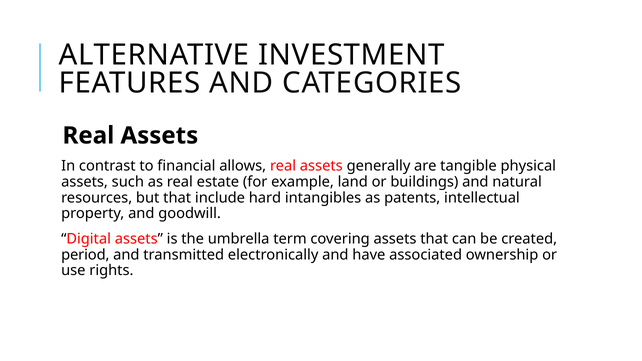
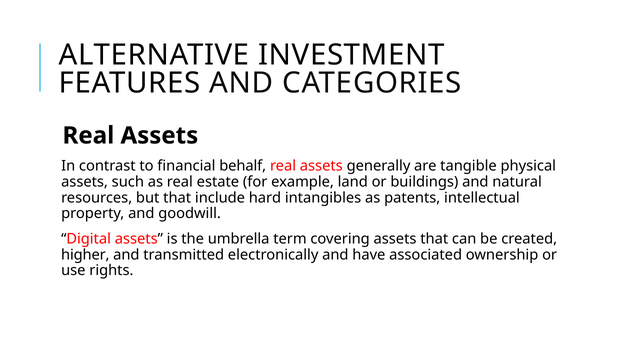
allows: allows -> behalf (243, 166)
period: period -> higher (85, 255)
